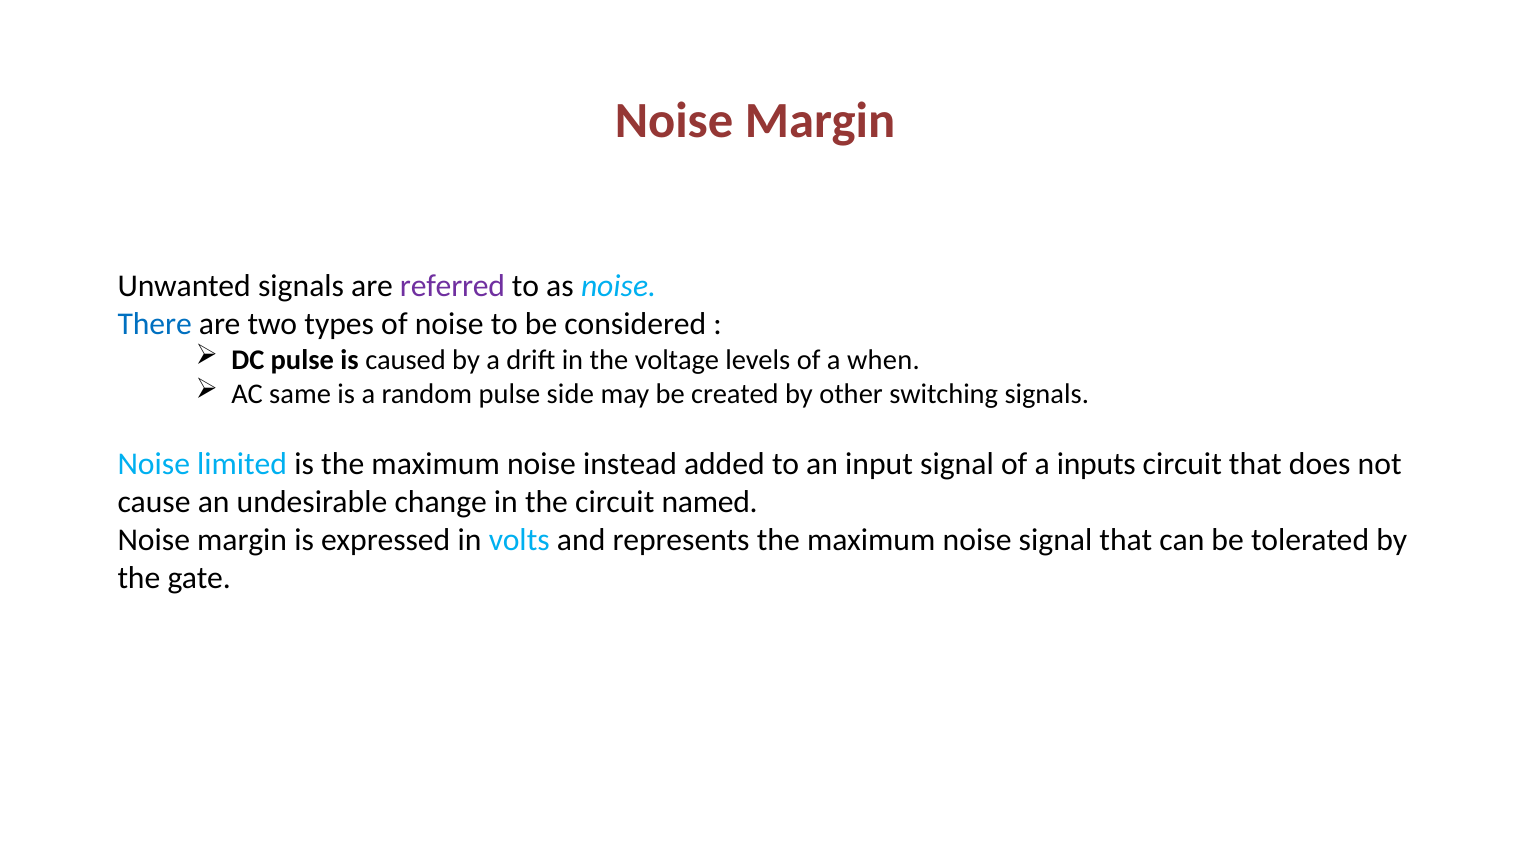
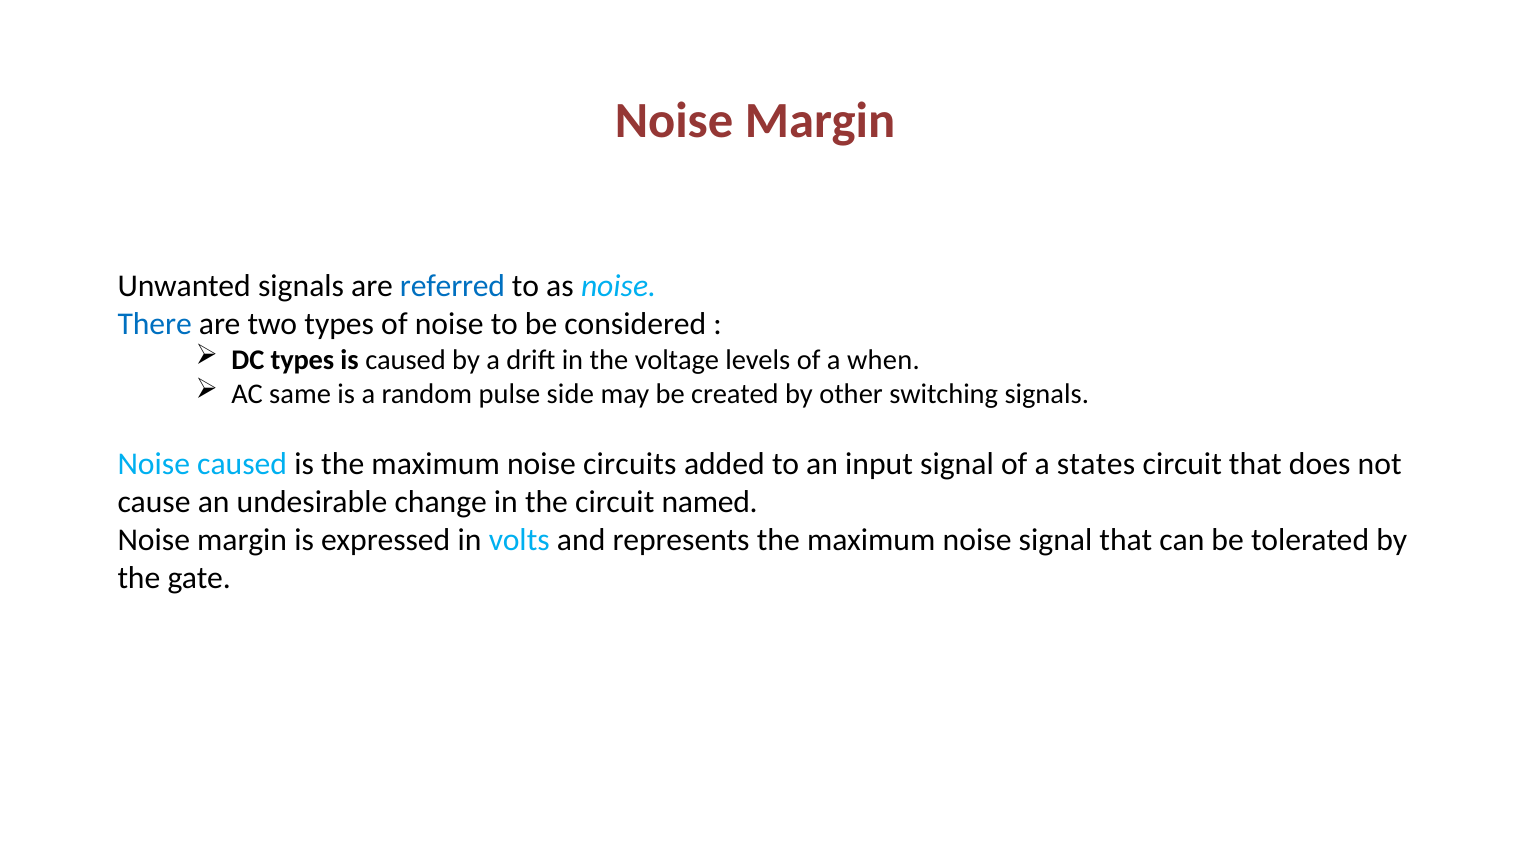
referred colour: purple -> blue (453, 286)
DC pulse: pulse -> types (302, 360)
Noise limited: limited -> caused (242, 465)
instead: instead -> circuits (630, 465)
inputs: inputs -> states (1096, 465)
